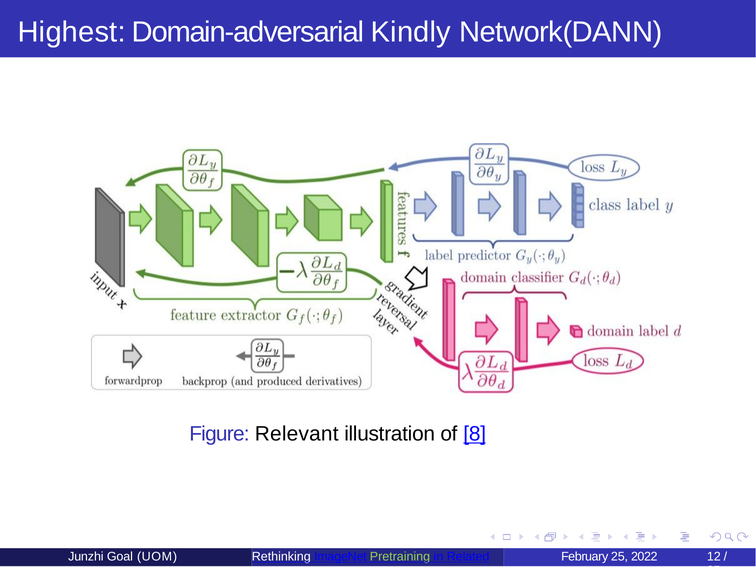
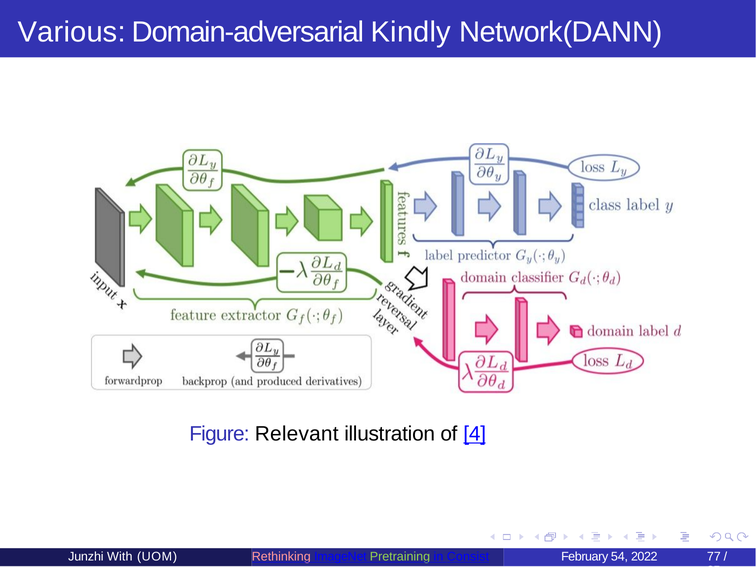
Highest: Highest -> Various (72, 32)
8: 8 -> 4 (475, 434)
Goal: Goal -> With (120, 557)
Rethinking colour: white -> pink (281, 557)
Related: Related -> Consist (468, 557)
25: 25 -> 54 (620, 557)
12: 12 -> 77 (714, 557)
